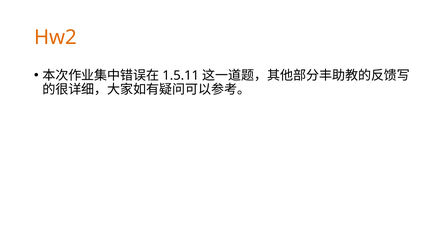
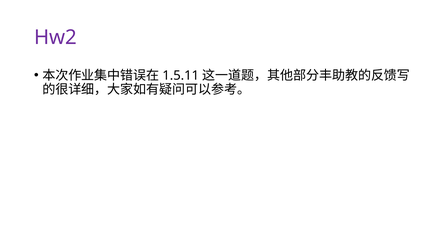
Hw2 colour: orange -> purple (55, 37)
